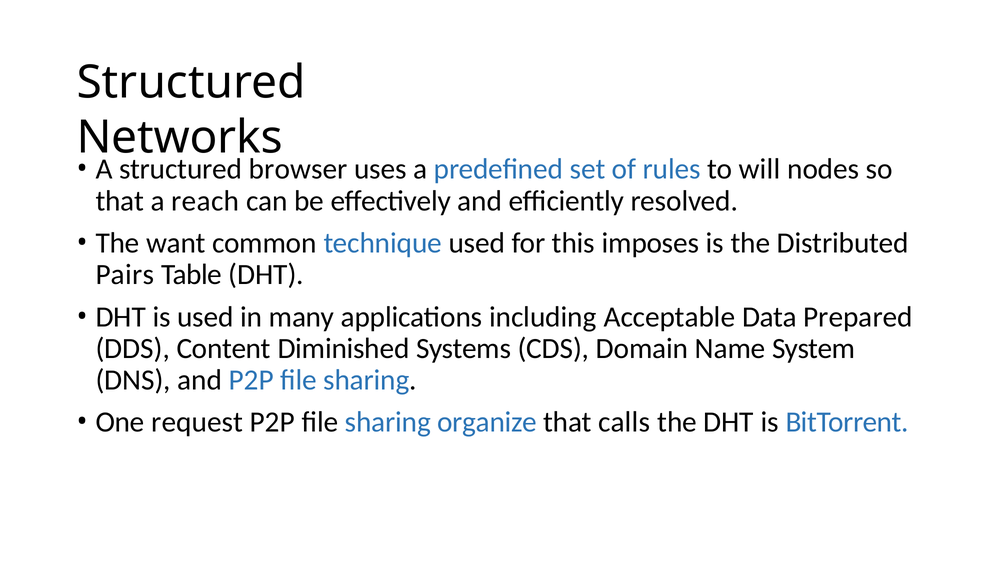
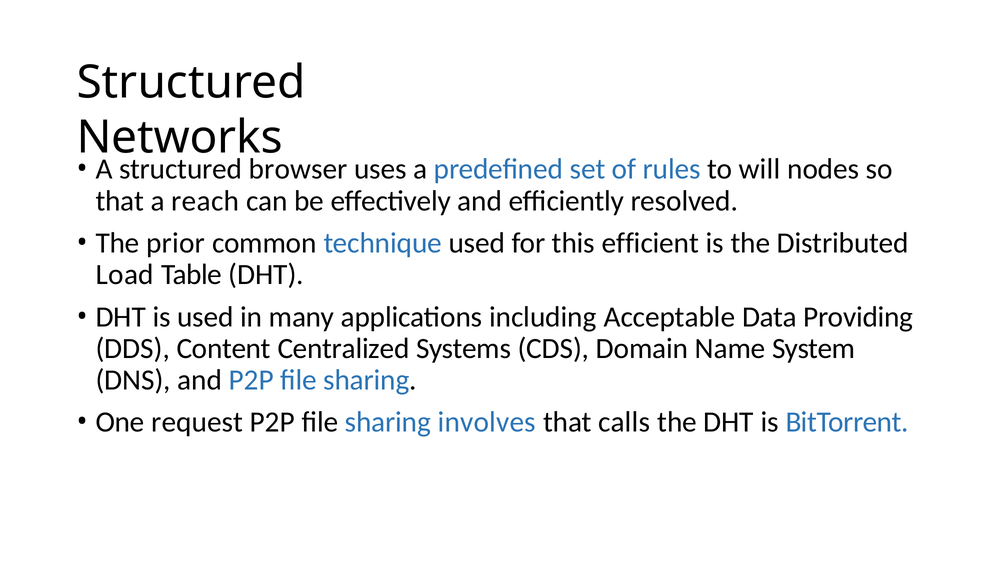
want: want -> prior (176, 243)
imposes: imposes -> efficient (650, 243)
Pairs: Pairs -> Load (125, 275)
Prepared: Prepared -> Providing (858, 317)
Diminished: Diminished -> Centralized (344, 348)
organize: organize -> involves (487, 422)
